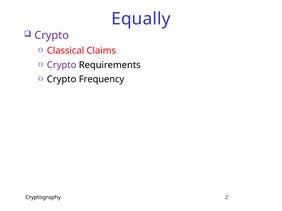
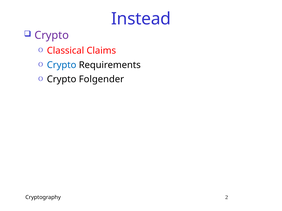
Equally: Equally -> Instead (141, 19)
Crypto colour: purple -> blue (62, 65)
Frequency: Frequency -> Folgender (101, 79)
